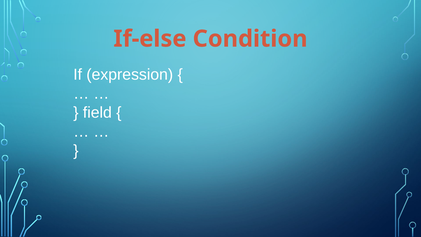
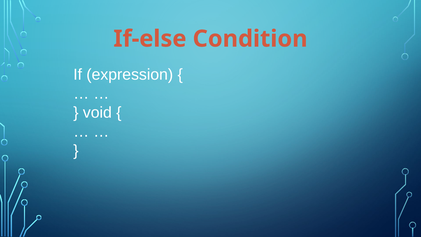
field: field -> void (97, 113)
